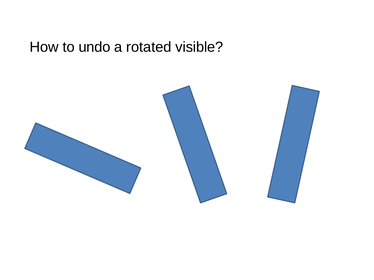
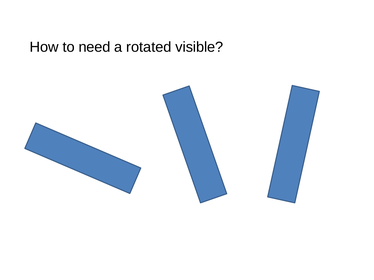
undo: undo -> need (94, 47)
